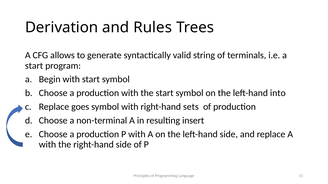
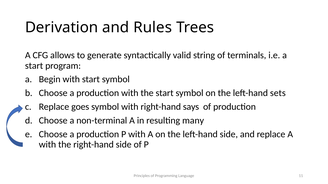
into: into -> sets (278, 93)
sets: sets -> says (191, 107)
insert: insert -> many (193, 121)
